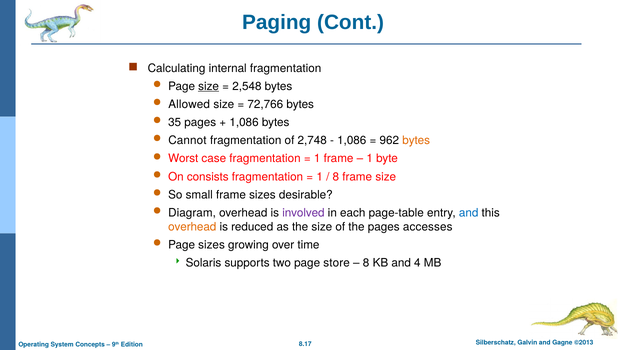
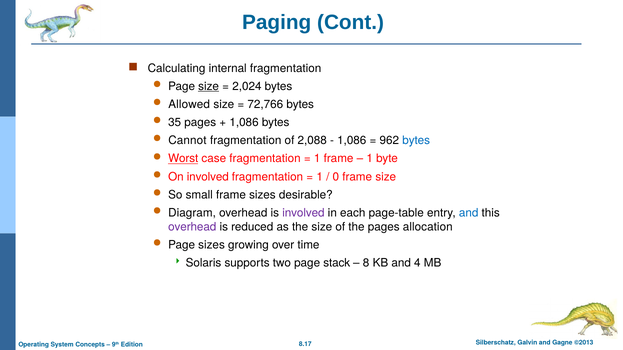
2,548: 2,548 -> 2,024 (247, 86)
2,748: 2,748 -> 2,088 (312, 141)
bytes colour: orange -> blue (416, 141)
Worst underline: none -> present (183, 159)
On consists: consists -> involved (208, 177)
8: 8 -> 0 (336, 177)
overhead colour: orange -> purple (192, 227)
accesses: accesses -> allocation (428, 227)
store: store -> stack (337, 263)
